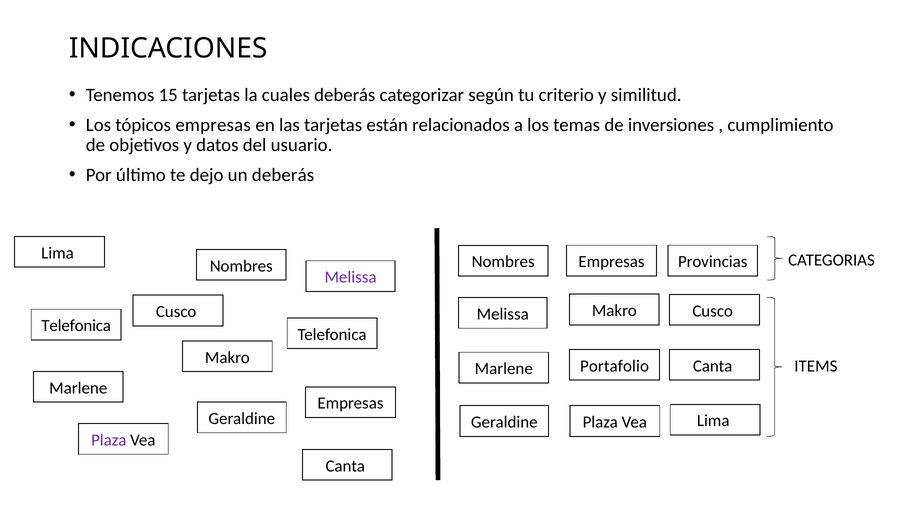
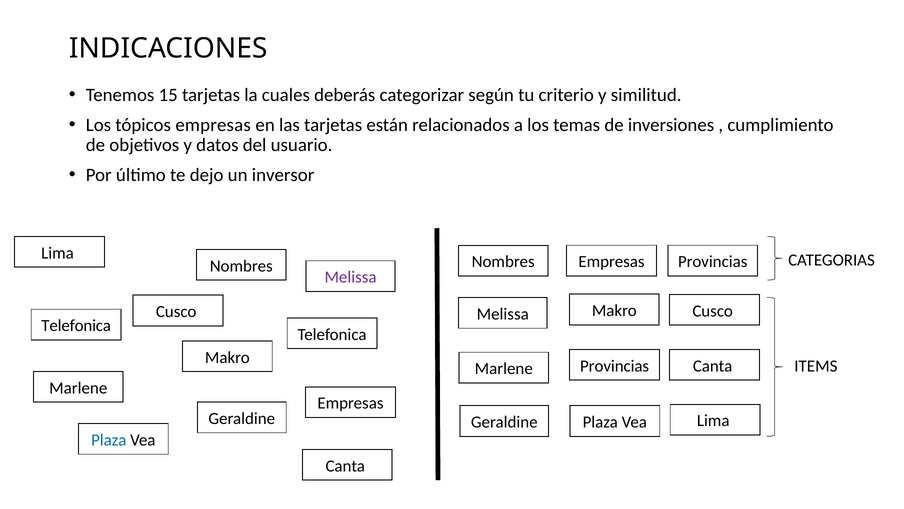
un deberás: deberás -> inversor (283, 175)
Portafolio: Portafolio -> Provincias (615, 366)
Plaza colour: purple -> blue (109, 440)
